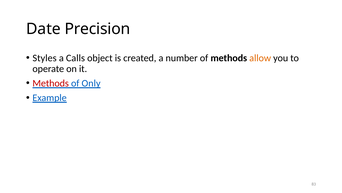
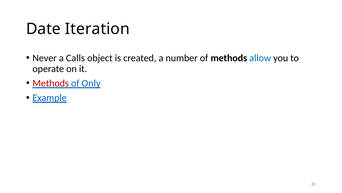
Precision: Precision -> Iteration (97, 29)
Styles: Styles -> Never (45, 58)
allow colour: orange -> blue (260, 58)
